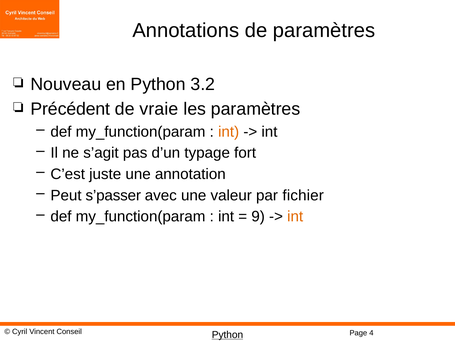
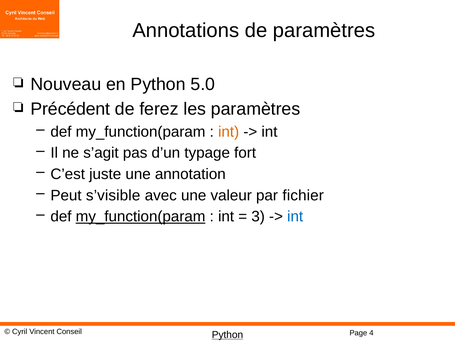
3.2: 3.2 -> 5.0 (203, 84)
vraie: vraie -> ferez (159, 109)
s’passer: s’passer -> s’visible (113, 195)
my_function(param underline: none -> present (141, 217)
9: 9 -> 3 (258, 217)
int colour: orange -> blue (295, 217)
